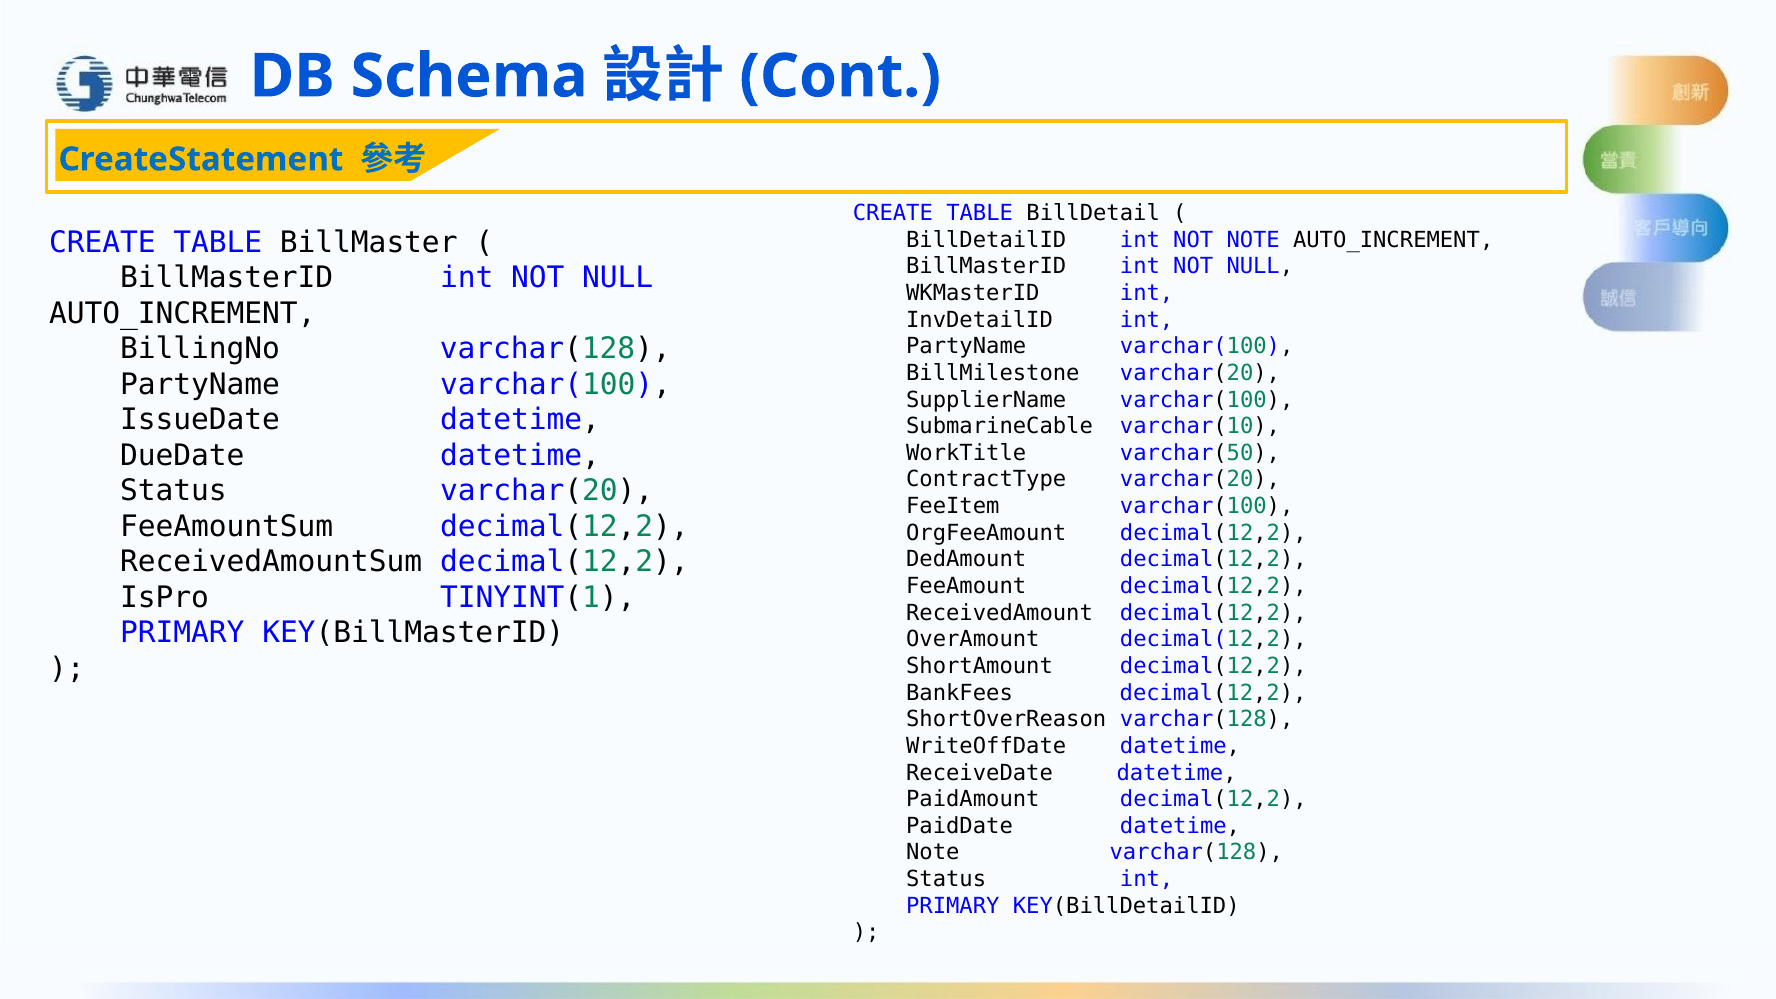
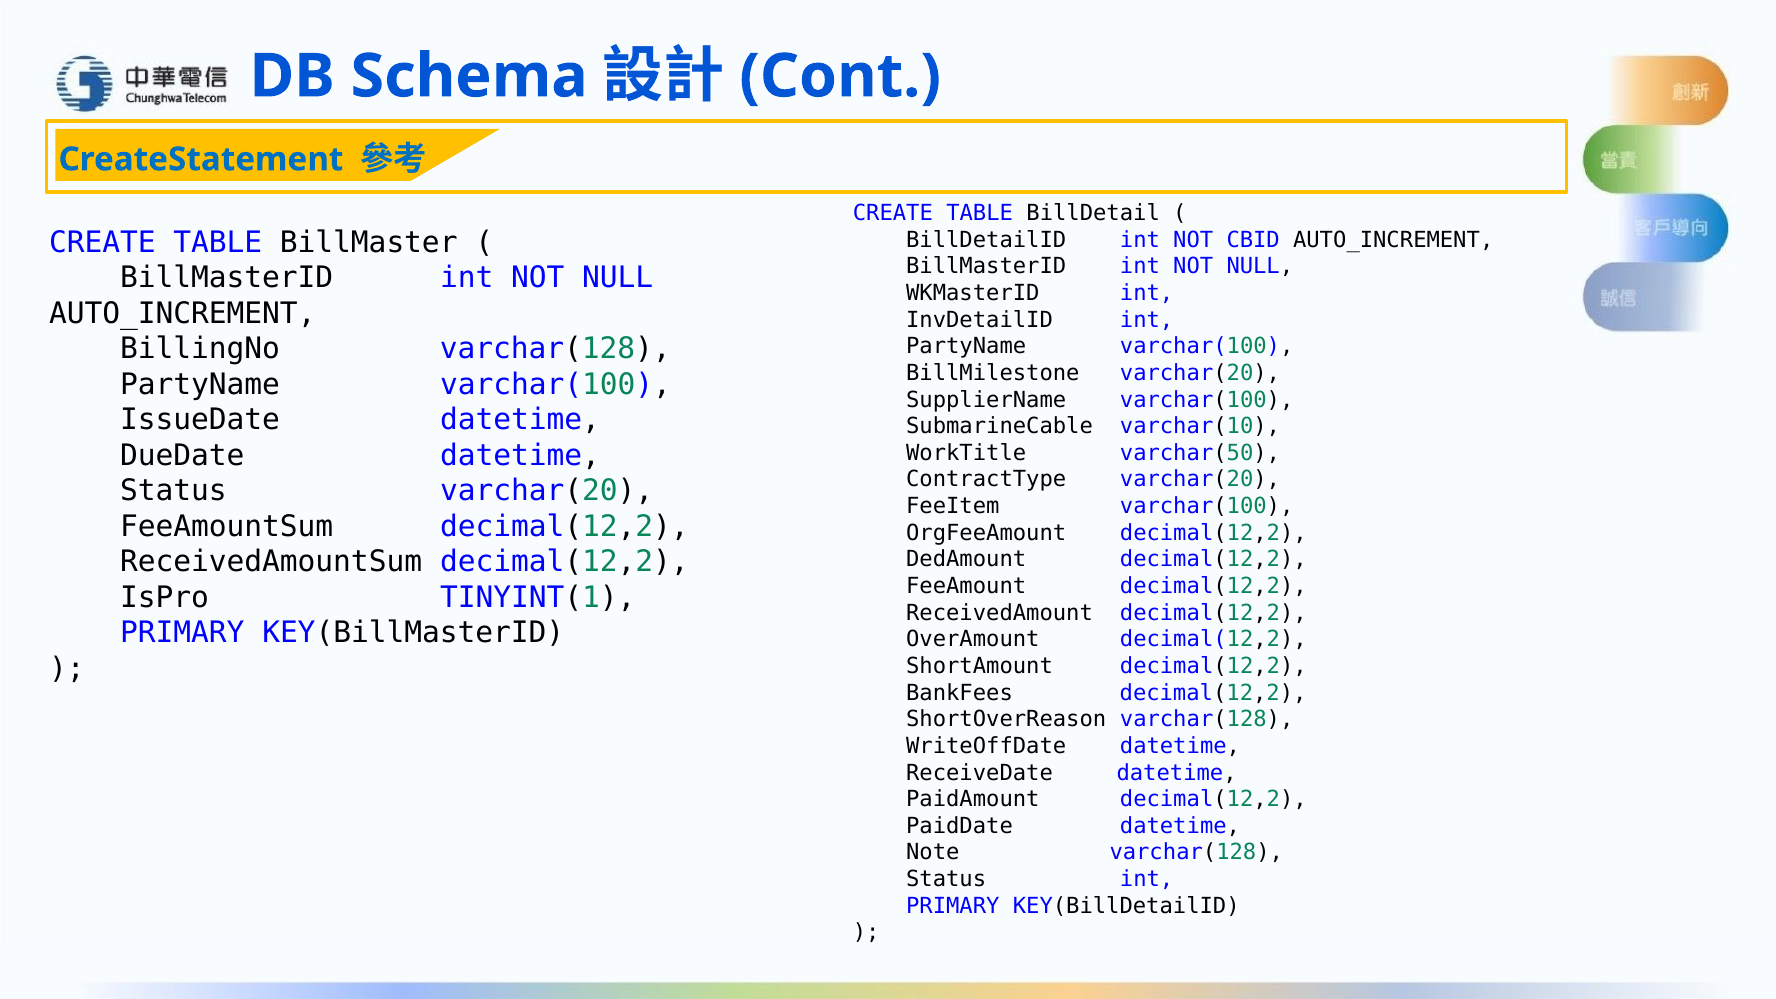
NOT NOTE: NOTE -> CBID (1253, 240)
